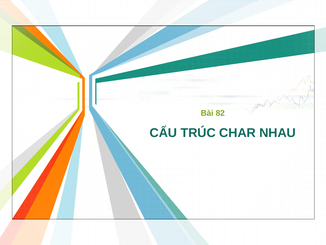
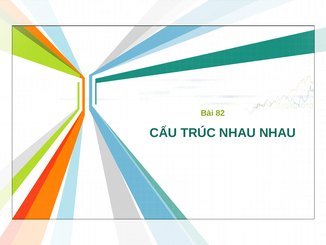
TRÚC CHAR: CHAR -> NHAU (238, 133)
